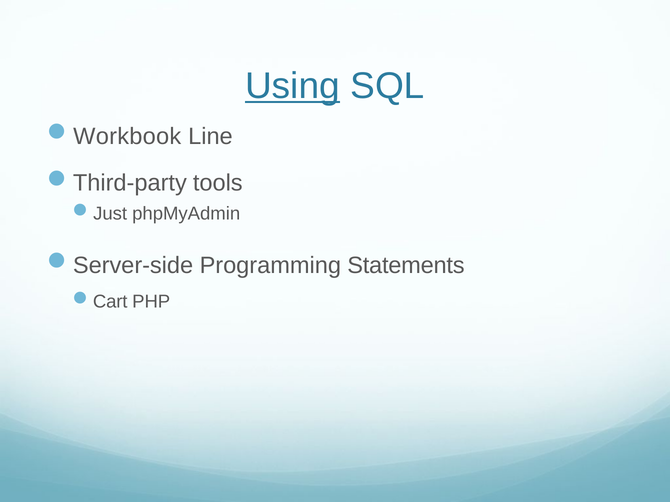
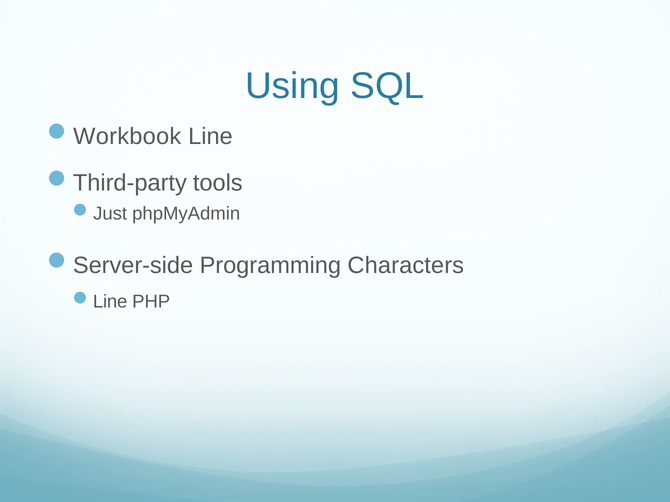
Using underline: present -> none (293, 86)
Statements: Statements -> Characters (406, 265)
Cart: Cart -> Line (110, 302)
